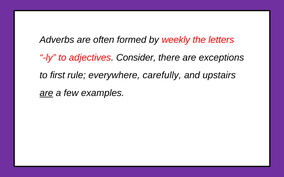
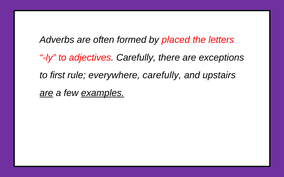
weekly: weekly -> placed (176, 40)
adjectives Consider: Consider -> Carefully (136, 58)
examples underline: none -> present (103, 93)
